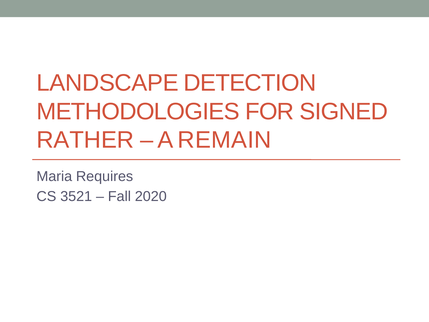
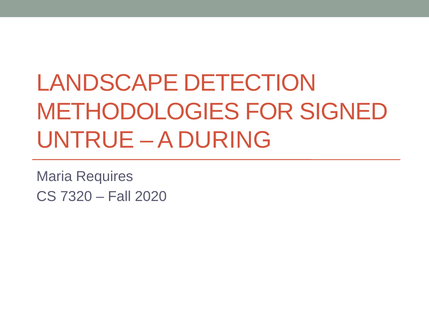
RATHER: RATHER -> UNTRUE (85, 140)
REMAIN: REMAIN -> DURING (225, 140)
3521: 3521 -> 7320 (76, 196)
